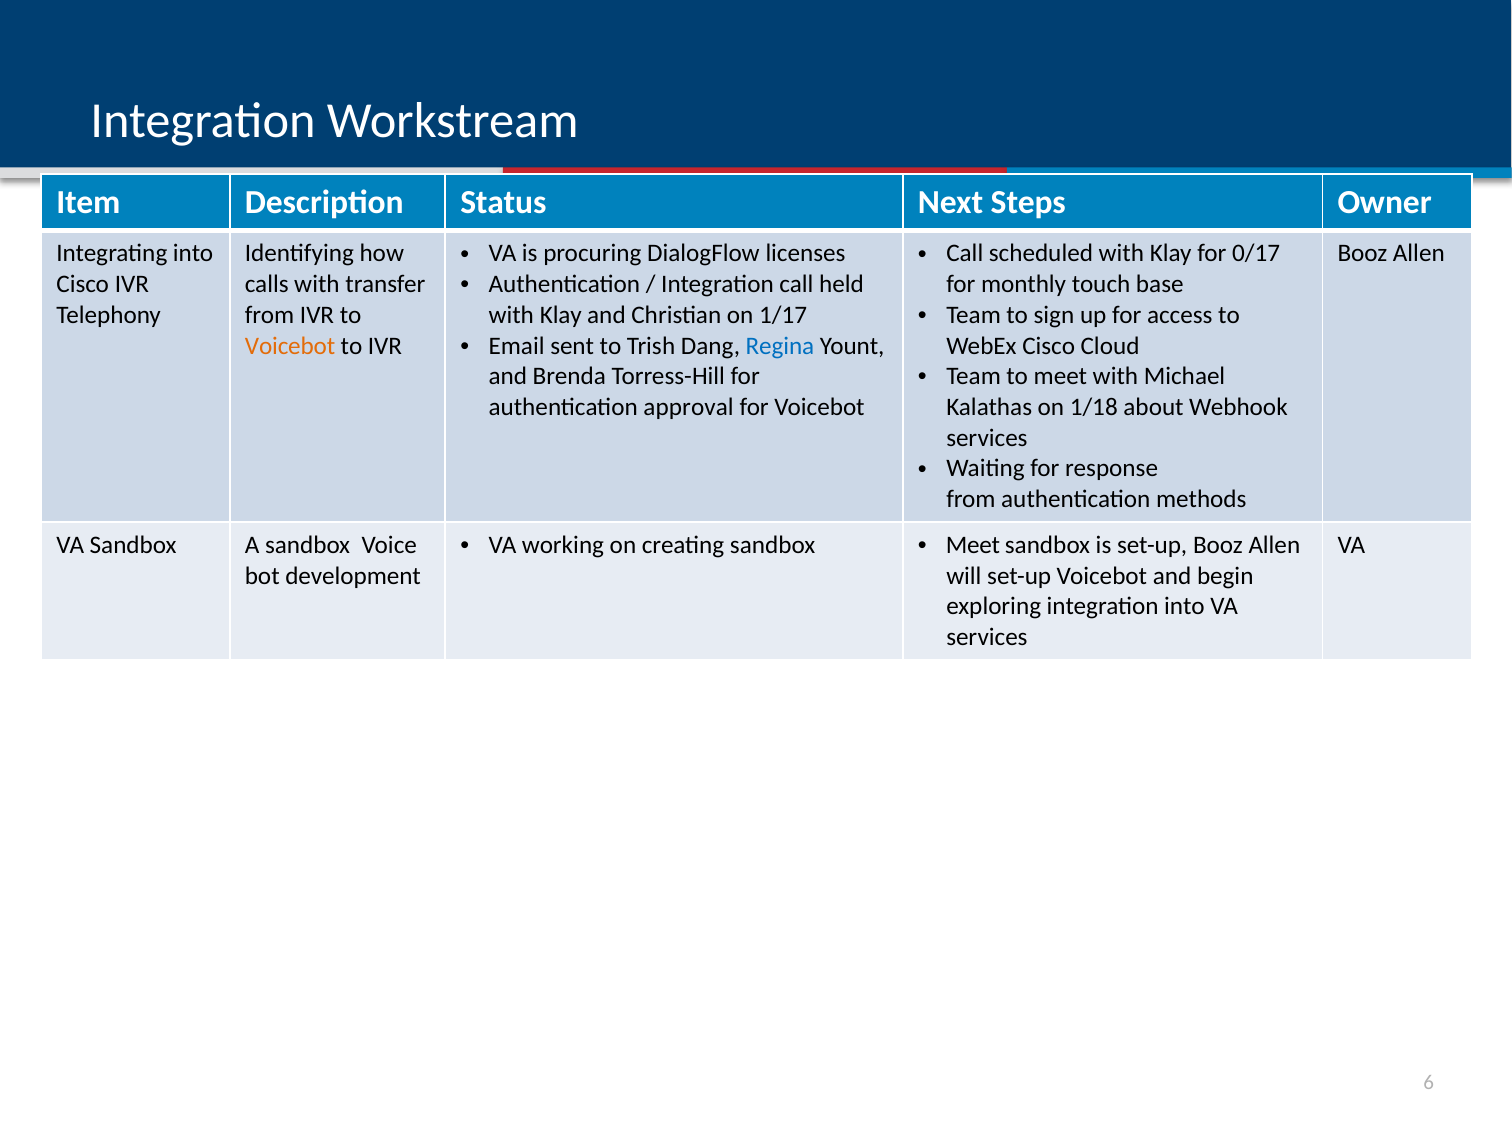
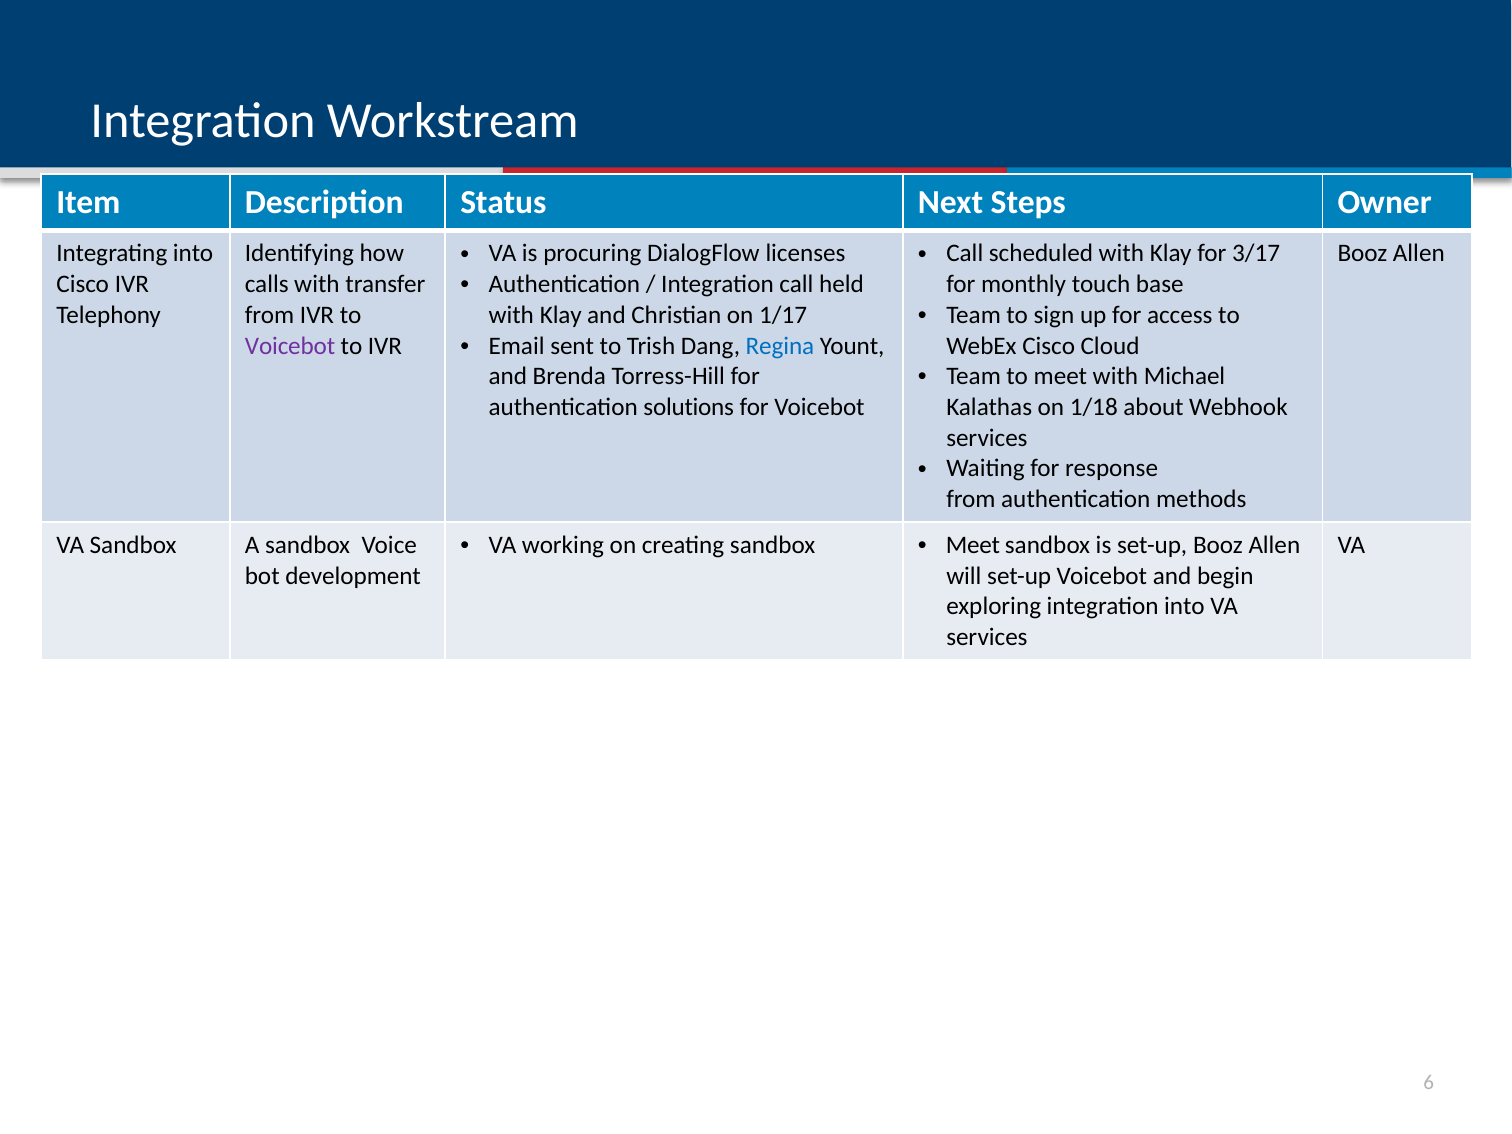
0/17: 0/17 -> 3/17 (1256, 254)
Voicebot colour: orange -> purple (290, 346)
approval: approval -> solutions (689, 407)
